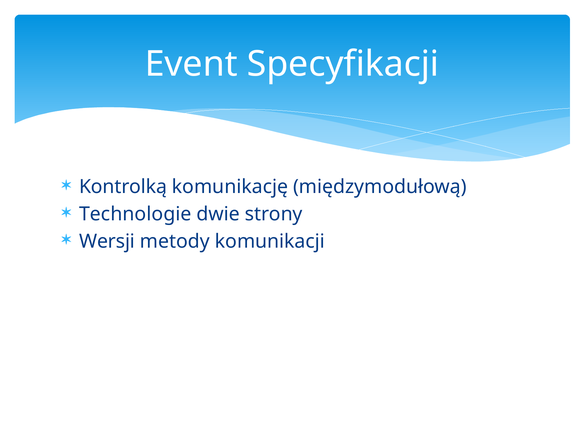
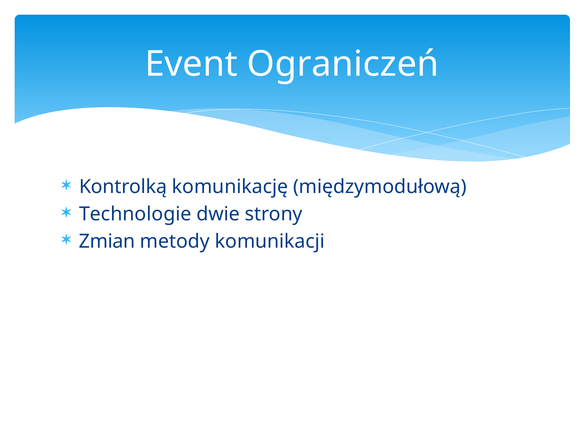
Specyfikacji: Specyfikacji -> Ograniczeń (343, 64)
Wersji: Wersji -> Zmian (107, 241)
